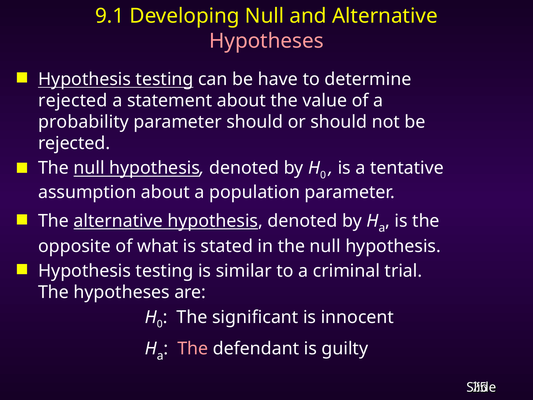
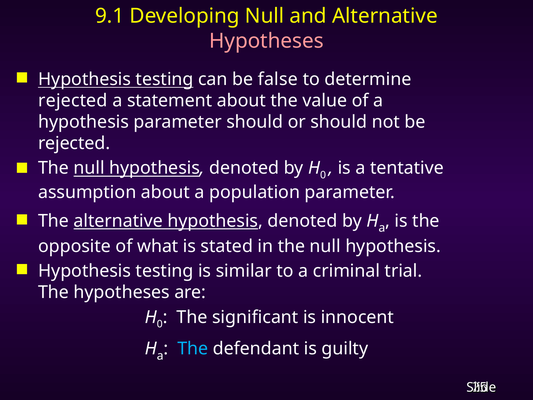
have: have -> false (278, 79)
probability: probability -> hypothesis (84, 122)
The colour: pink -> light blue (193, 348)
